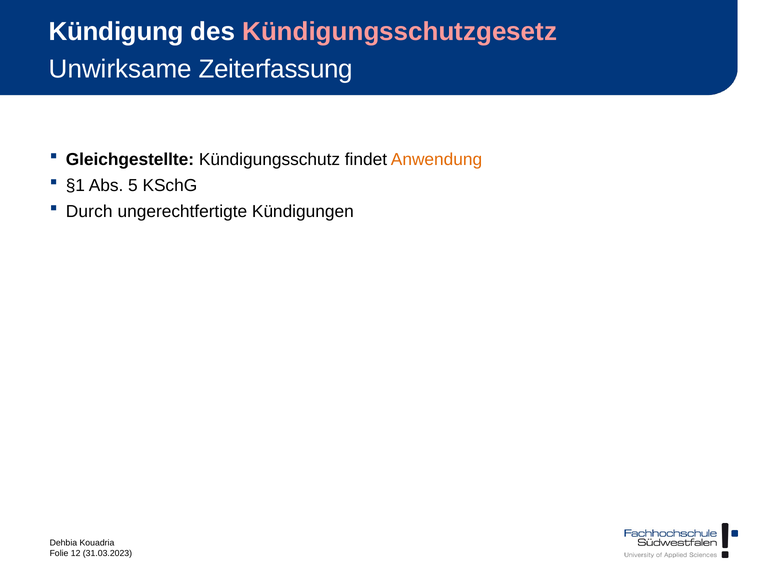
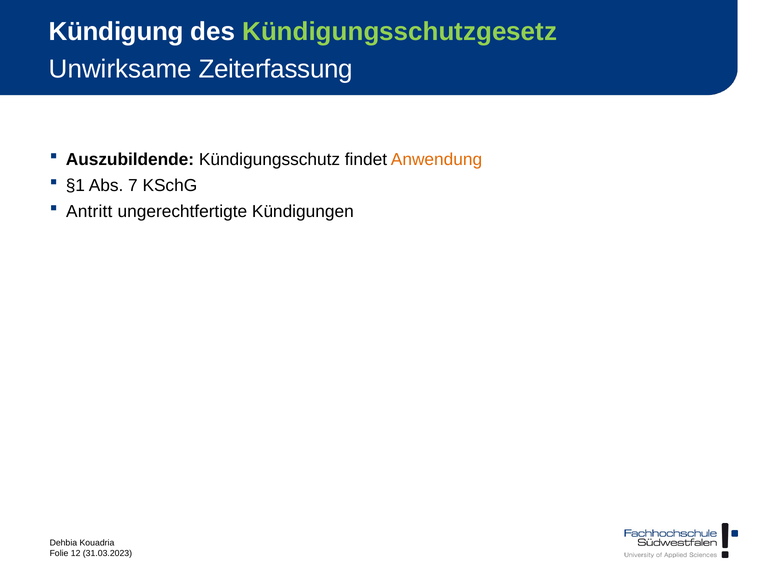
Kündigungsschutzgesetz colour: pink -> light green (400, 32)
Gleichgestellte: Gleichgestellte -> Auszubildende (130, 159)
5: 5 -> 7 (133, 185)
Durch: Durch -> Antritt (89, 211)
